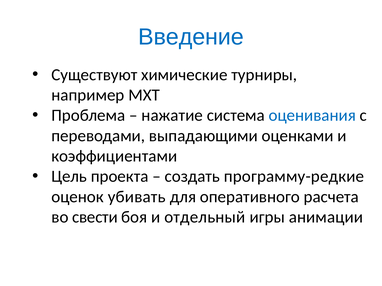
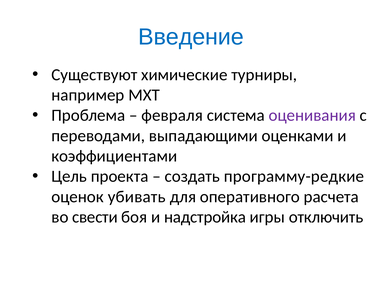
нажатие: нажатие -> февраля (172, 116)
оценивания colour: blue -> purple (312, 116)
отдельный: отдельный -> надстройка (205, 217)
анимации: анимации -> отключить (326, 217)
